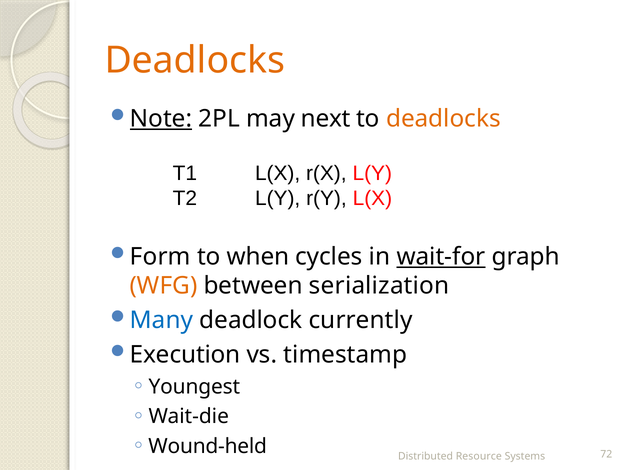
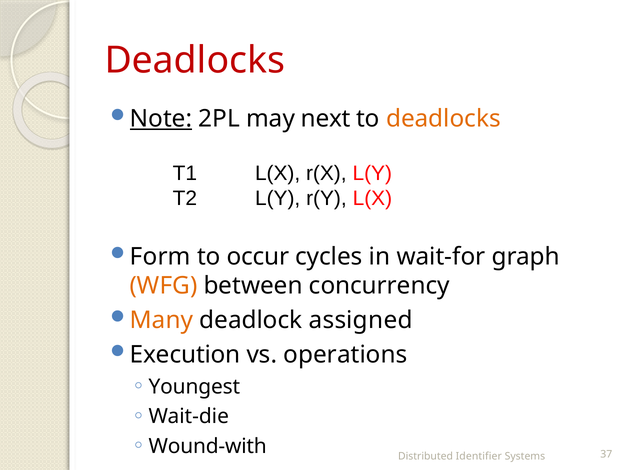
Deadlocks colour: orange -> red (195, 61)
when: when -> occur (258, 257)
wait-for underline: present -> none (441, 257)
serialization: serialization -> concurrency (379, 286)
Many colour: blue -> orange (161, 321)
currently: currently -> assigned (361, 321)
timestamp: timestamp -> operations (345, 355)
Wound-held: Wound-held -> Wound-with (208, 447)
Resource: Resource -> Identifier (479, 456)
72: 72 -> 37 (606, 455)
